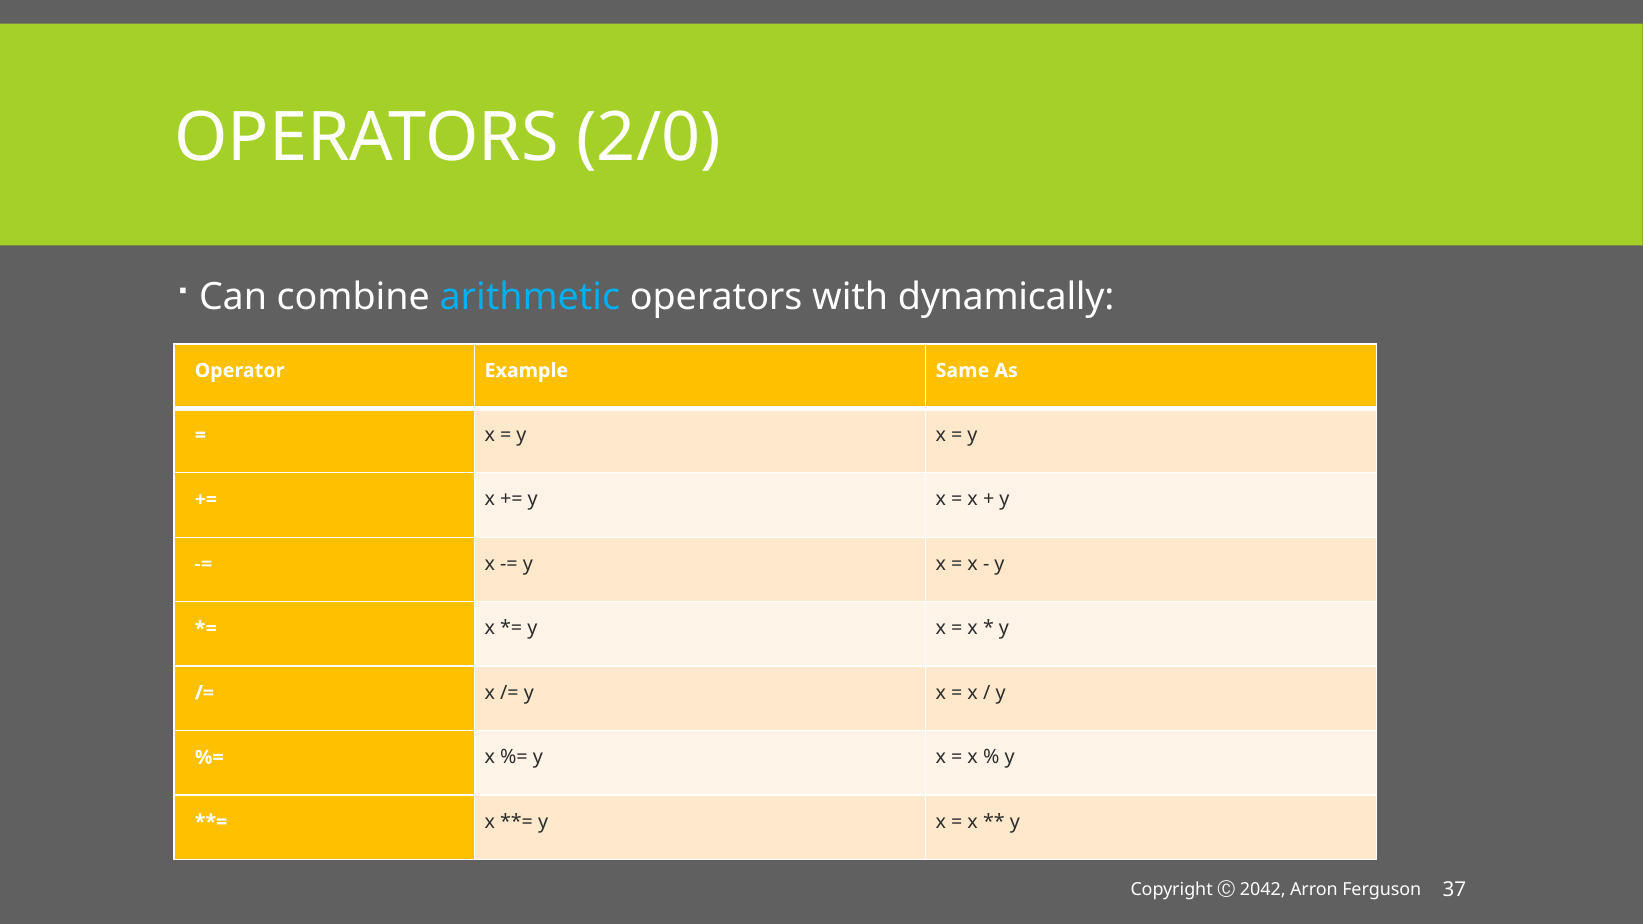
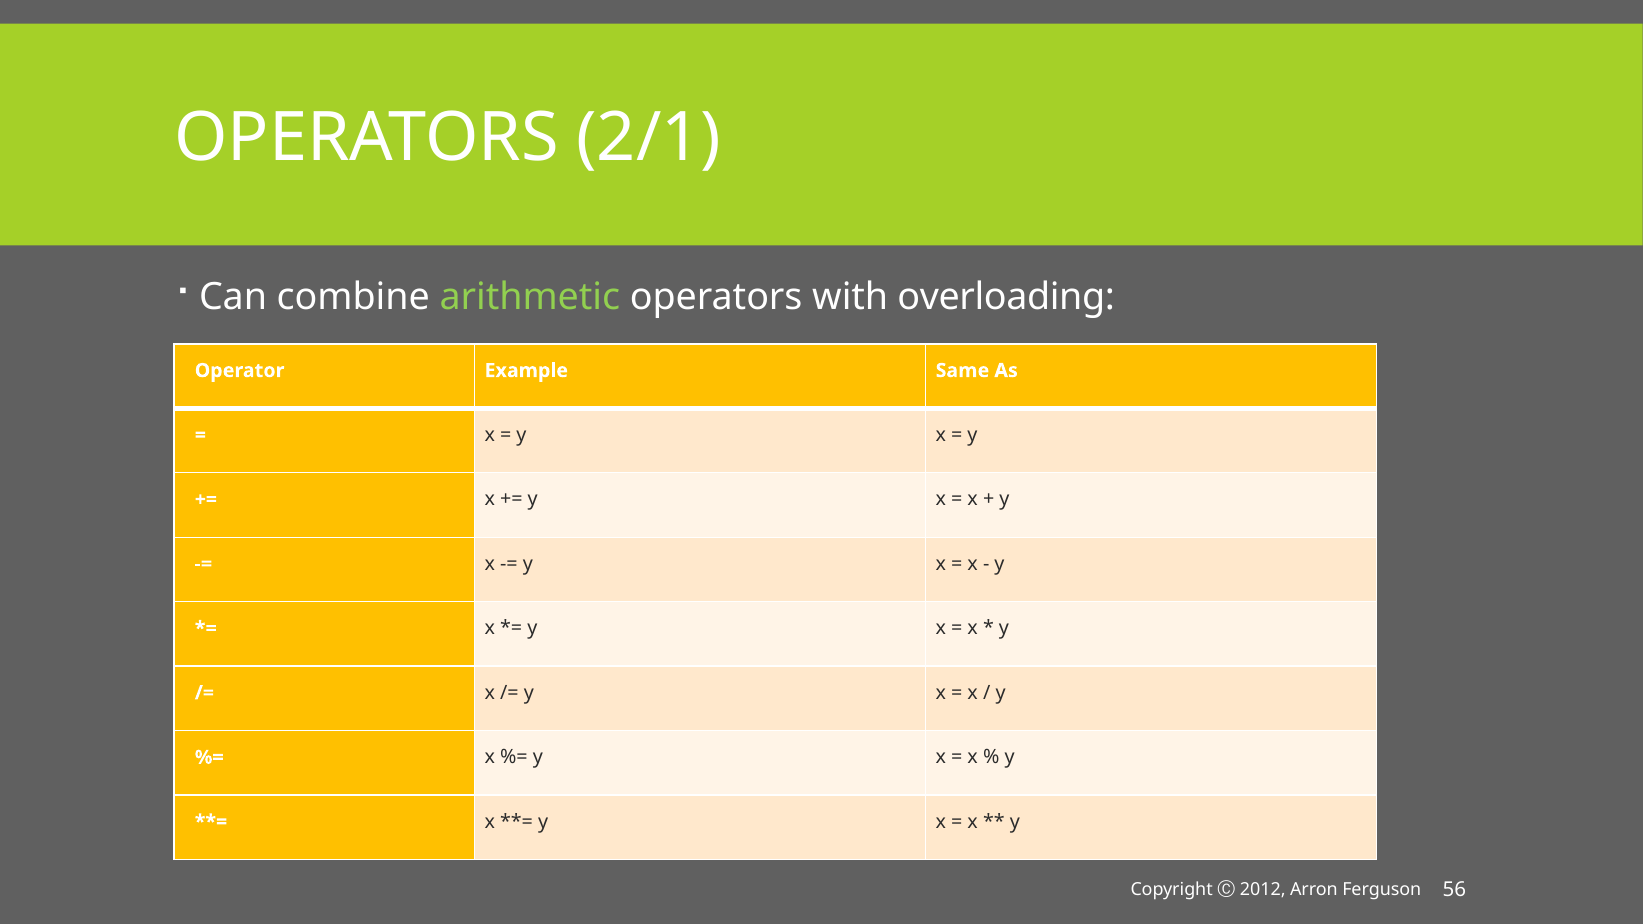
2/0: 2/0 -> 2/1 (649, 138)
arithmetic colour: light blue -> light green (530, 297)
dynamically: dynamically -> overloading (1006, 297)
37: 37 -> 56 (1454, 890)
2042: 2042 -> 2012 (1263, 890)
